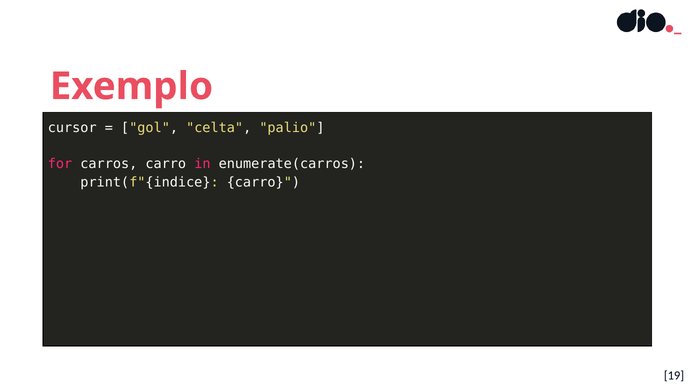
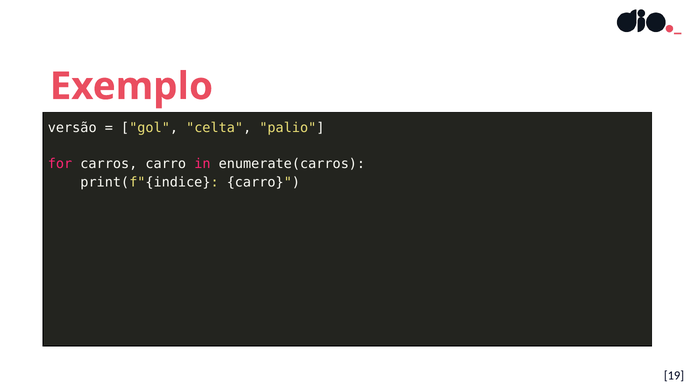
cursor: cursor -> versão (72, 128)
